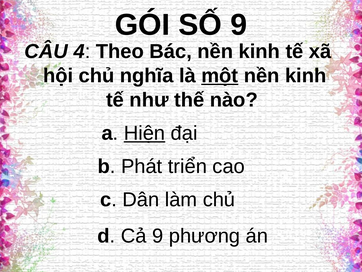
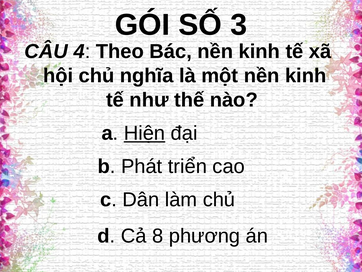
SỐ 9: 9 -> 3 (239, 25)
một underline: present -> none (220, 76)
Cả 9: 9 -> 8 (158, 235)
